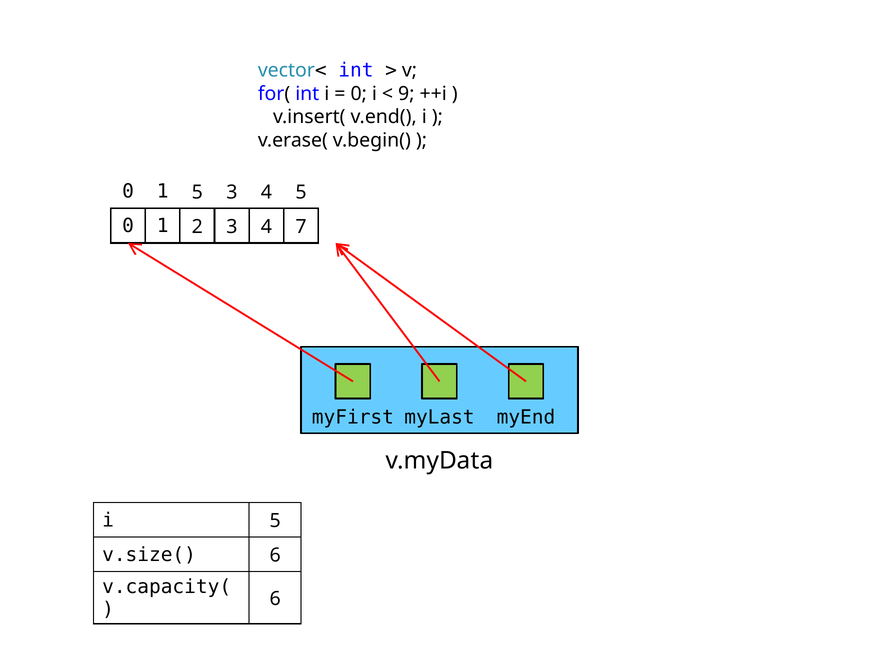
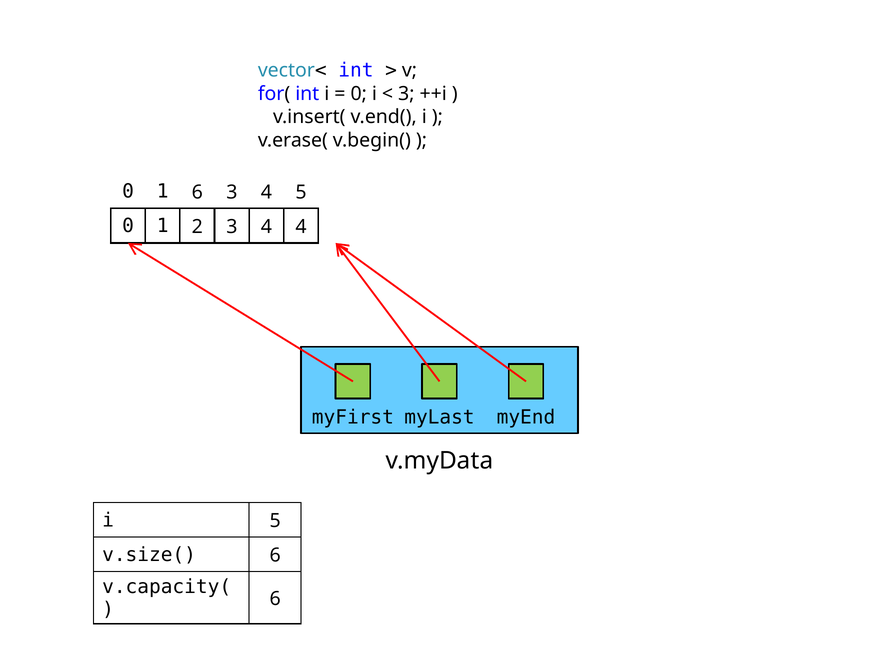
9: 9 -> 3 (406, 94)
1 5: 5 -> 6 (197, 192)
4 7: 7 -> 4 (301, 227)
